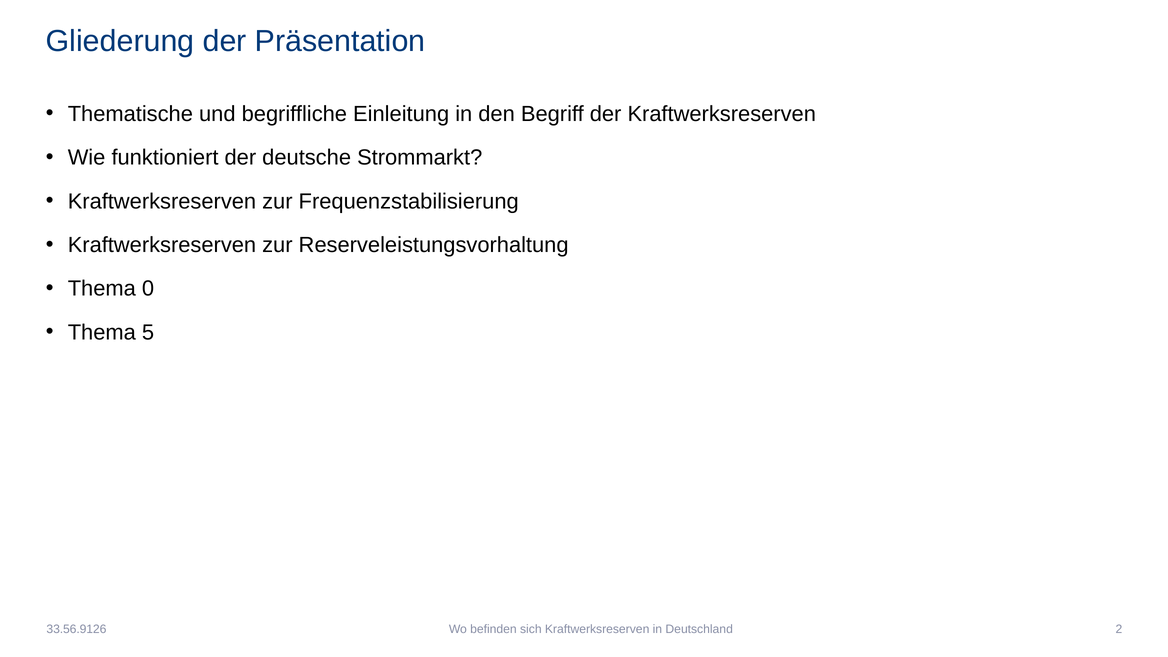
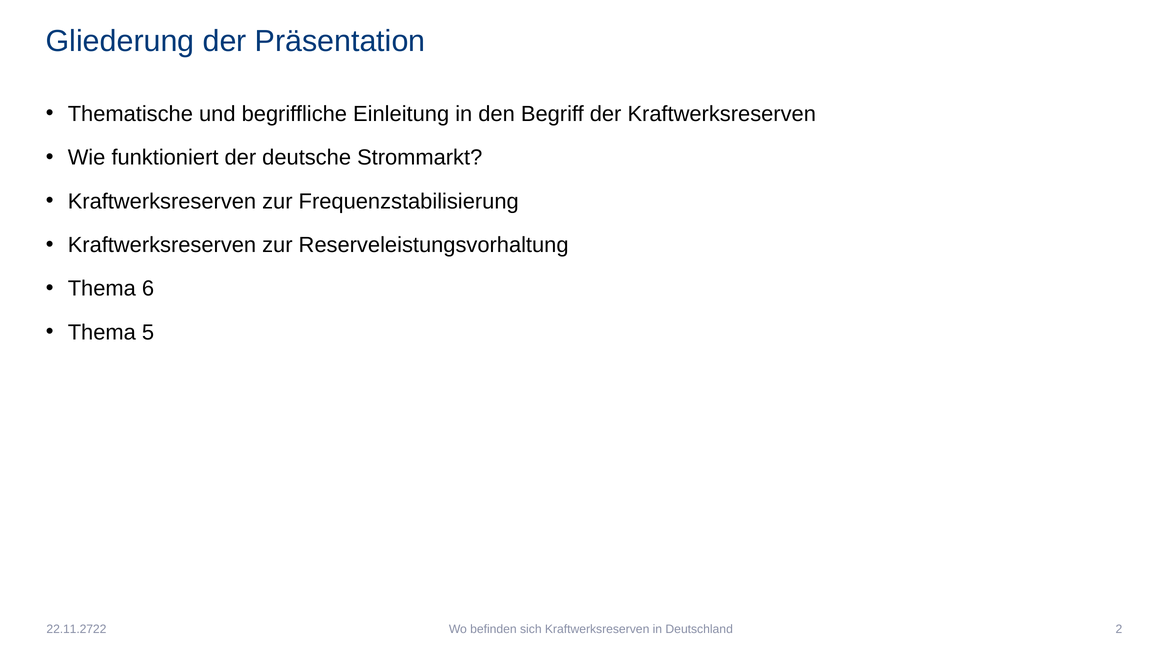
0: 0 -> 6 (148, 289)
33.56.9126: 33.56.9126 -> 22.11.2722 (76, 629)
